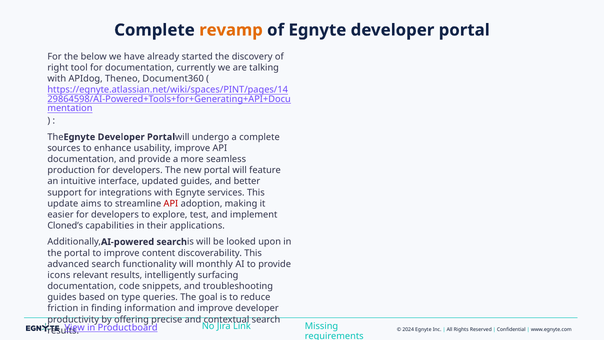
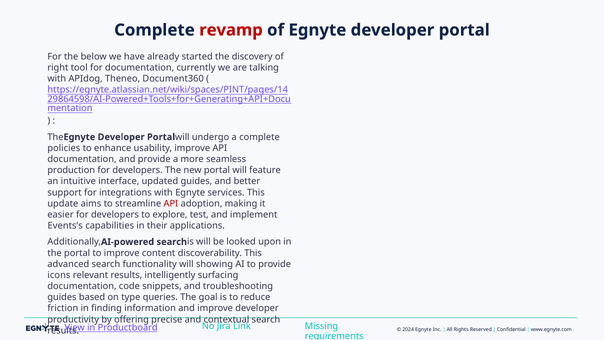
revamp colour: orange -> red (231, 30)
sources: sources -> policies (64, 148)
Cloned’s: Cloned’s -> Events’s (65, 226)
monthly: monthly -> showing (215, 264)
